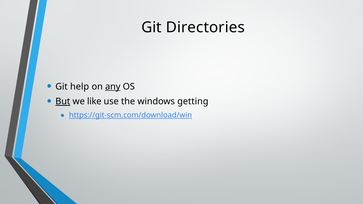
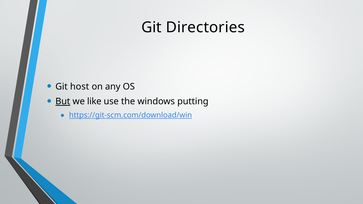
help: help -> host (80, 87)
any underline: present -> none (113, 87)
getting: getting -> putting (193, 102)
